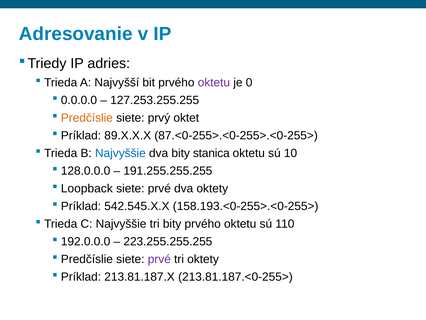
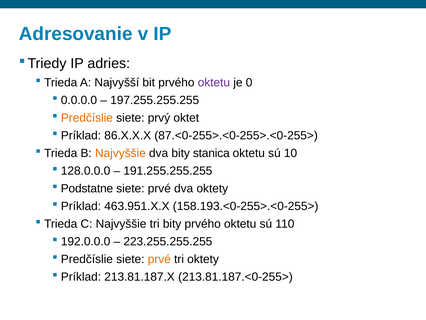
127.253.255.255: 127.253.255.255 -> 197.255.255.255 (155, 100)
89.X.X.X: 89.X.X.X -> 86.X.X.X (128, 135)
Najvyššie colour: blue -> orange (120, 153)
Loopback: Loopback -> Podstatne (87, 188)
542.545.X.X: 542.545.X.X -> 463.951.X.X (137, 206)
prvé colour: purple -> orange (159, 259)
